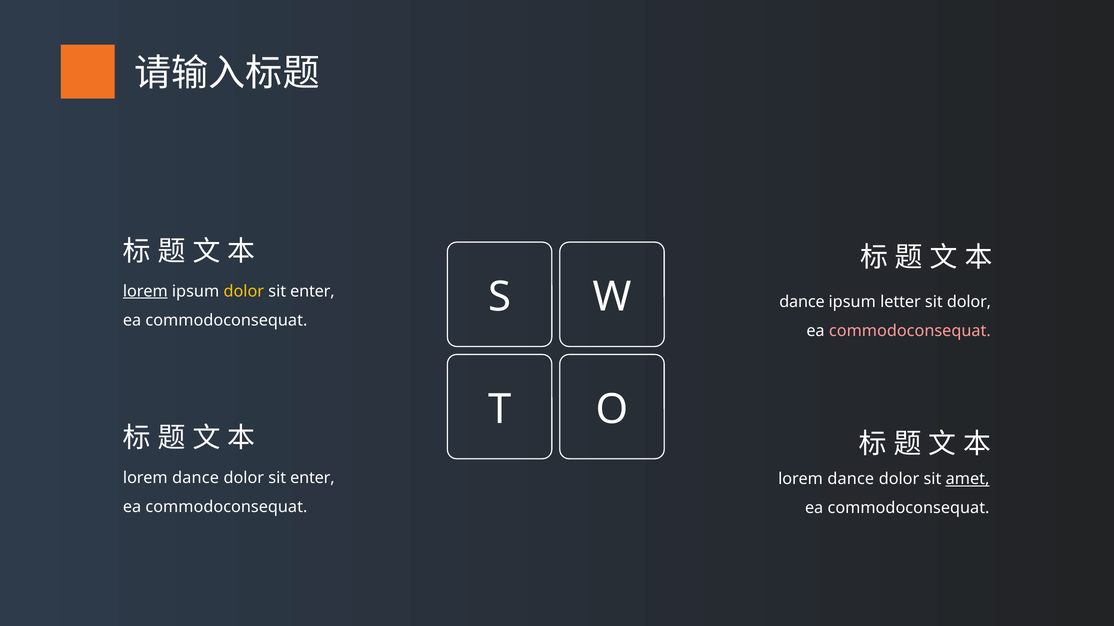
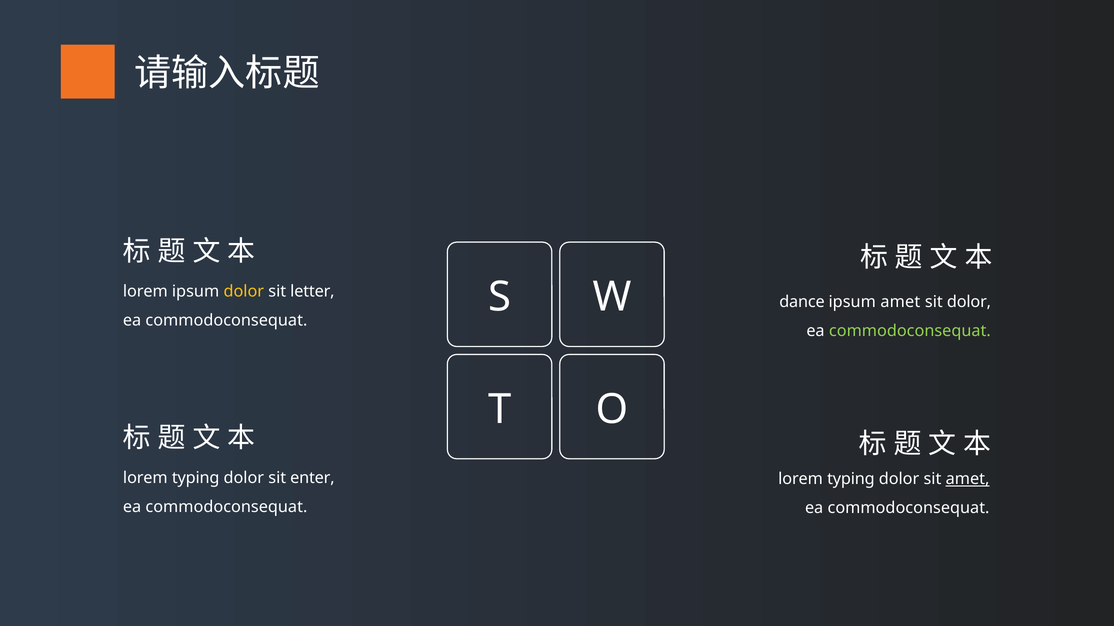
lorem underline: present -> none (145, 292)
enter: enter -> letter (312, 292)
ipsum letter: letter -> amet (900, 302)
commodoconsequat colour: pink -> light green (910, 331)
dance: dance -> typing (196, 478)
dance: dance -> typing (851, 479)
